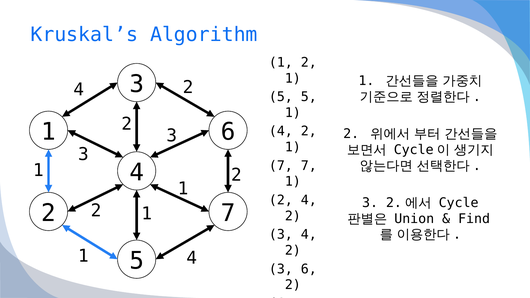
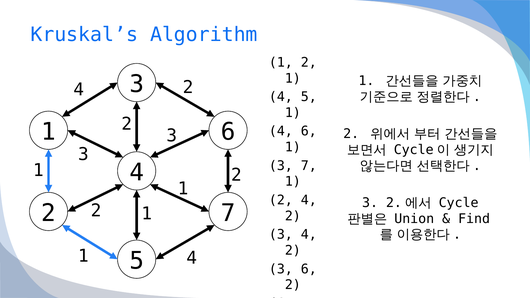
5: 5 -> 4 (281, 97)
2: 2 -> 6 (309, 131)
7: 7 -> 3 (281, 166)
